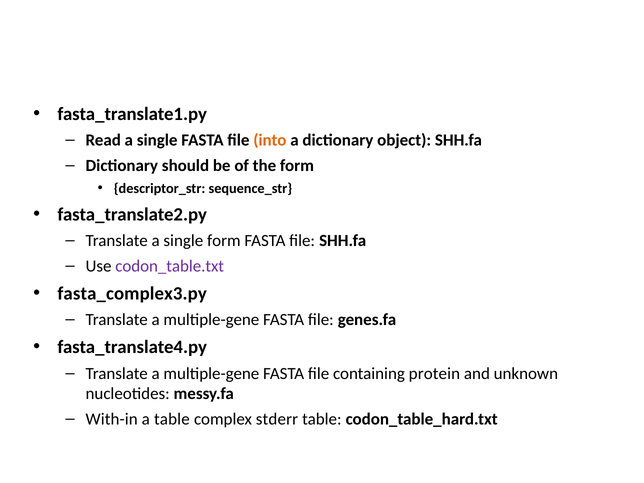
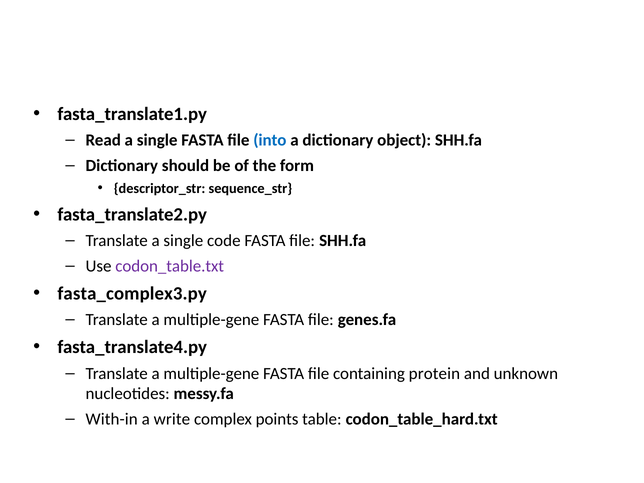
into colour: orange -> blue (270, 140)
single form: form -> code (224, 241)
a table: table -> write (172, 419)
stderr: stderr -> points (277, 419)
